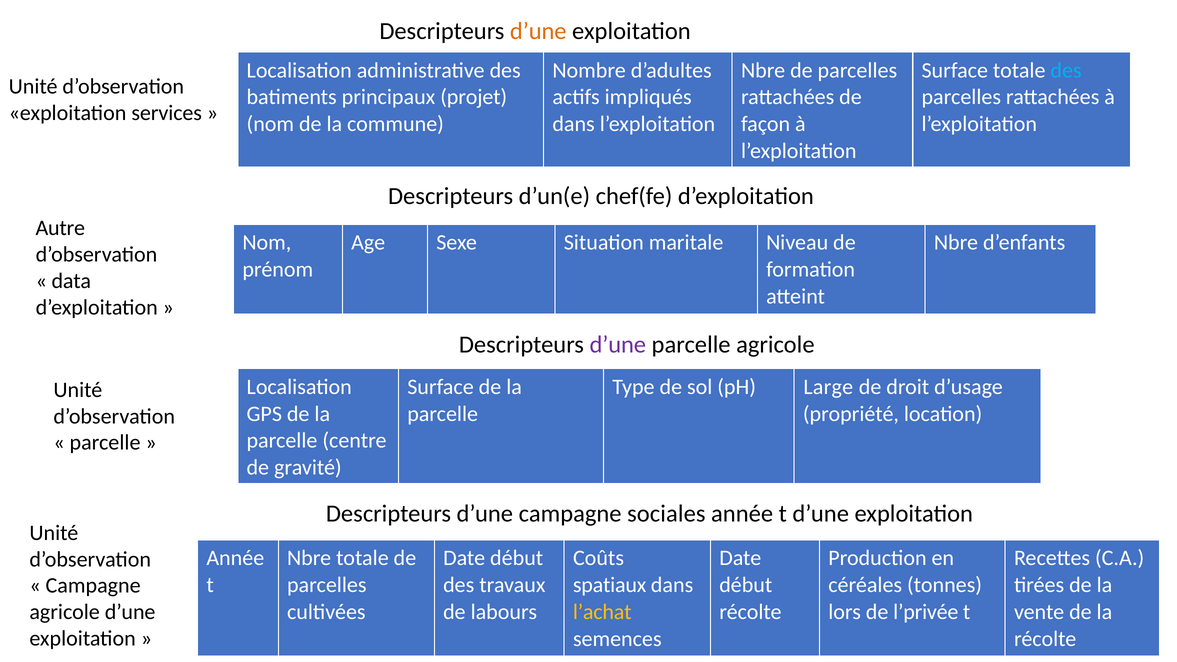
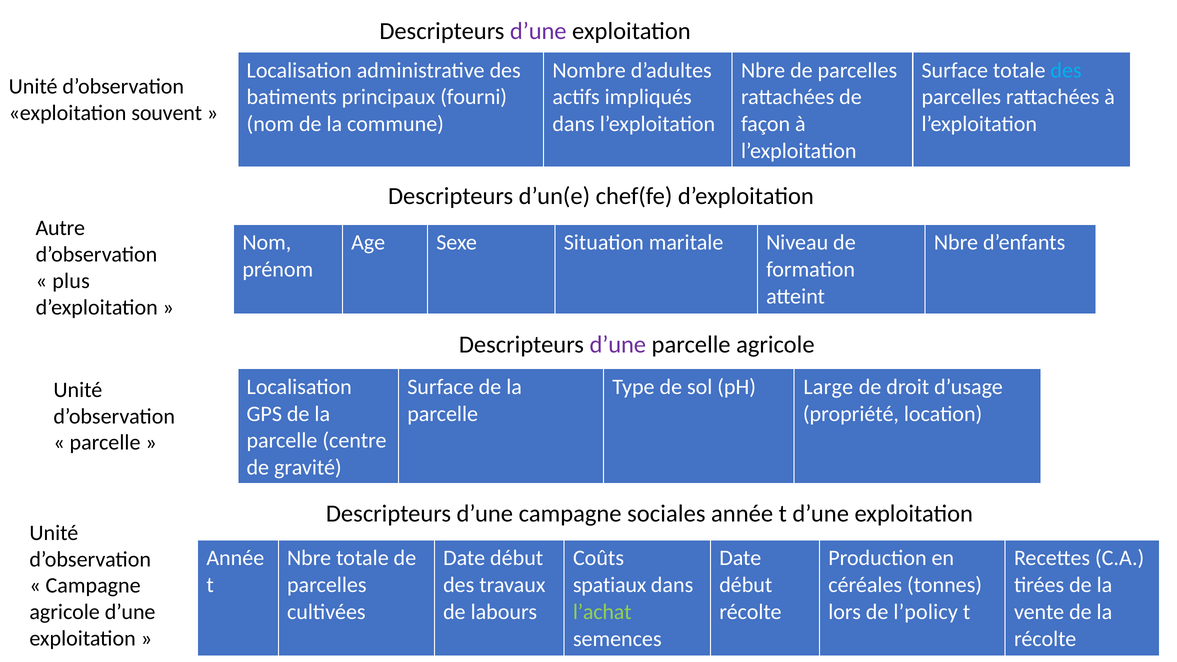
d’une colour: orange -> purple (538, 31)
projet: projet -> fourni (474, 97)
services: services -> souvent (167, 113)
data: data -> plus (71, 281)
l’achat colour: yellow -> light green (602, 612)
l’privée: l’privée -> l’policy (926, 612)
